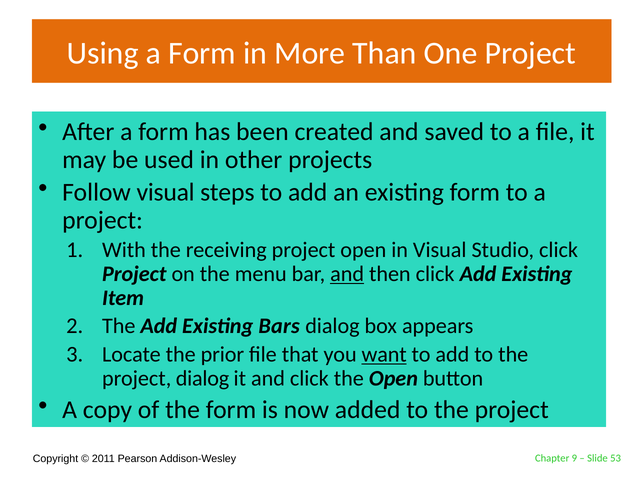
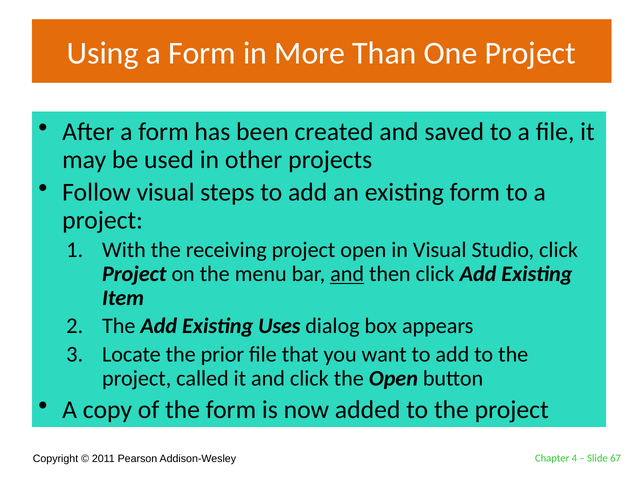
Bars: Bars -> Uses (279, 326)
want underline: present -> none (384, 355)
project dialog: dialog -> called (202, 379)
9: 9 -> 4 (574, 459)
53: 53 -> 67 (616, 459)
